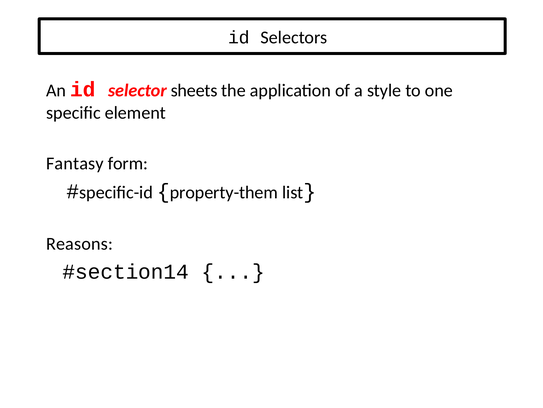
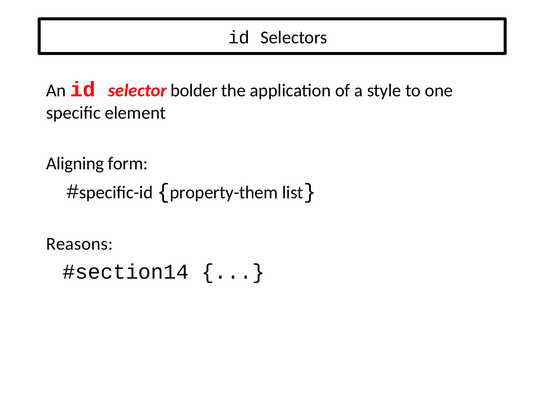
sheets: sheets -> bolder (194, 90)
Fantasy: Fantasy -> Aligning (75, 163)
